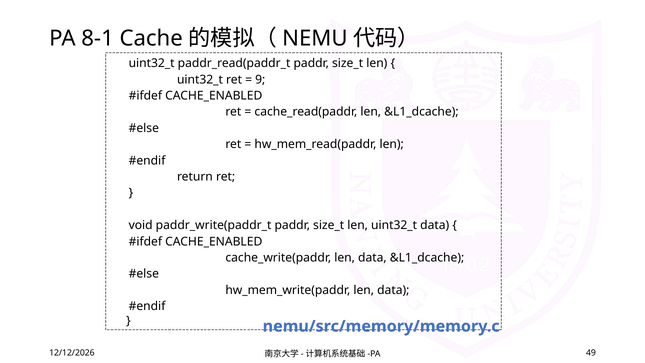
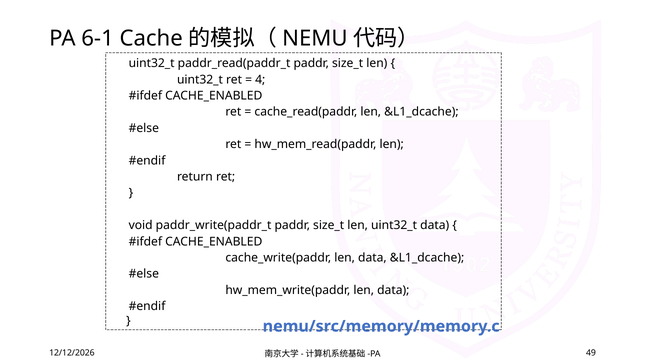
8-1: 8-1 -> 6-1 (98, 39)
9: 9 -> 4 (260, 80)
